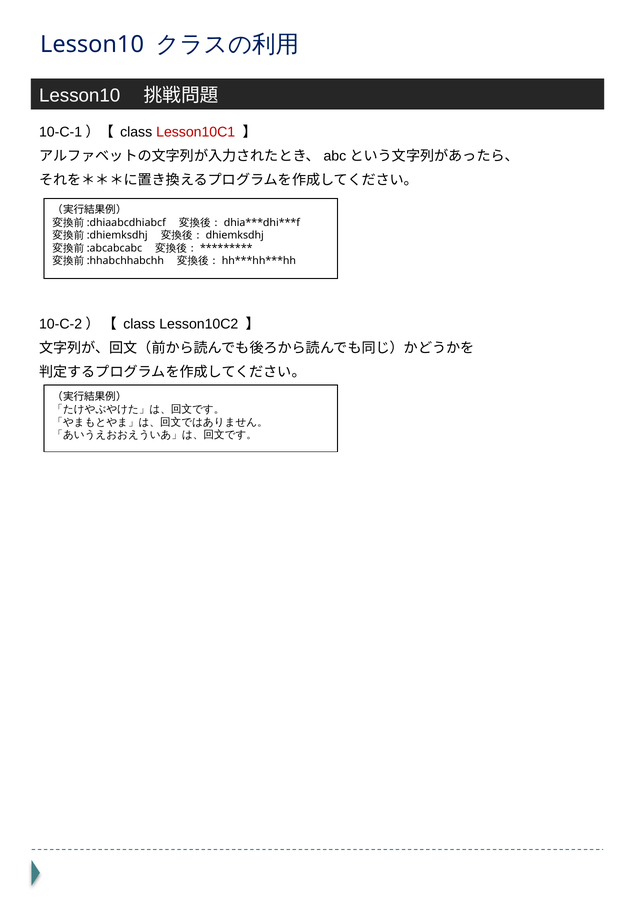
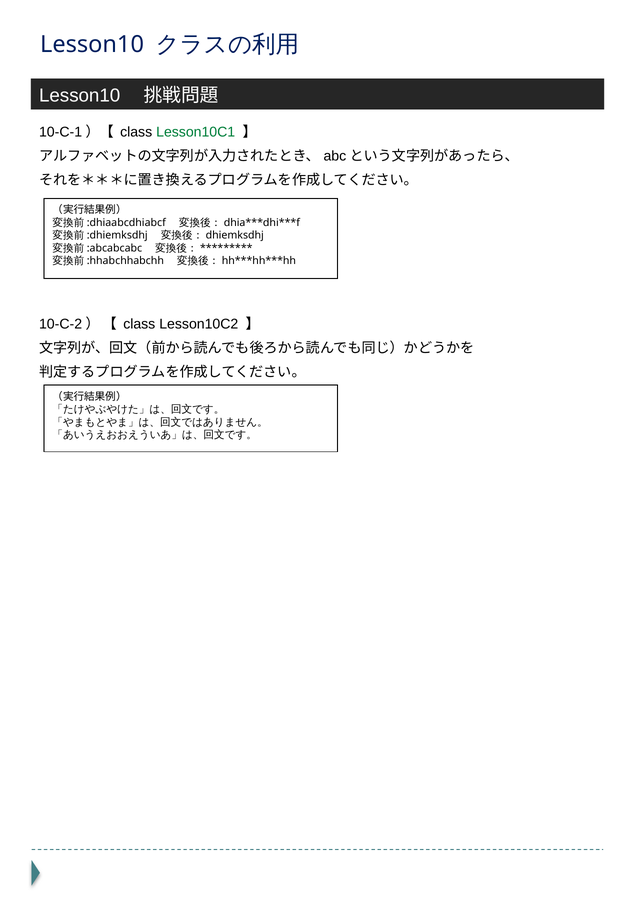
Lesson10C1 colour: red -> green (196, 132)
